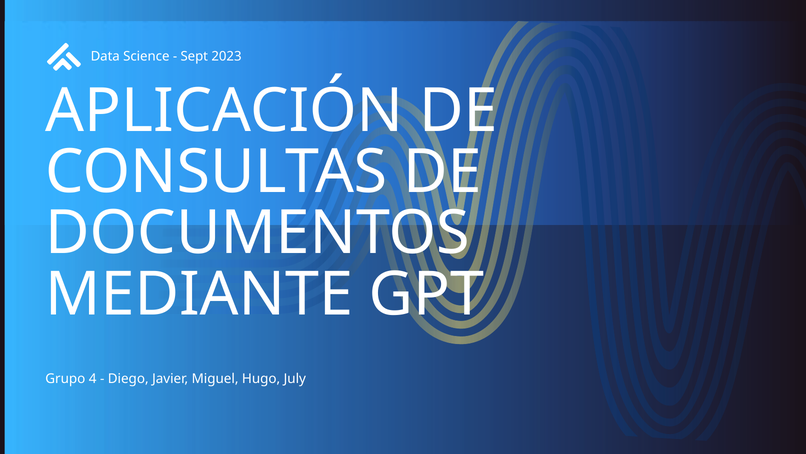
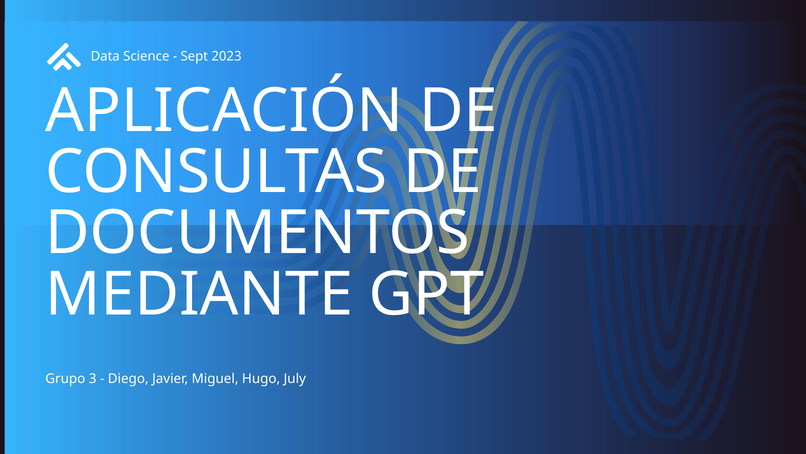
4: 4 -> 3 (93, 378)
